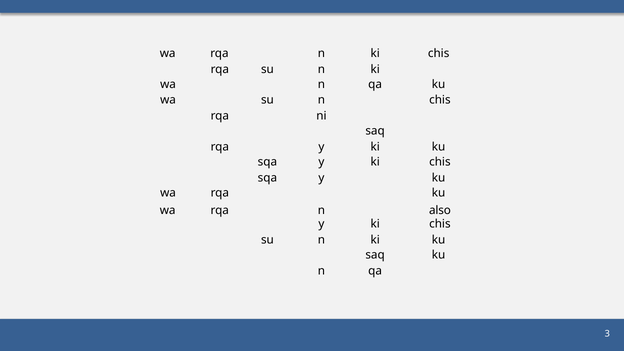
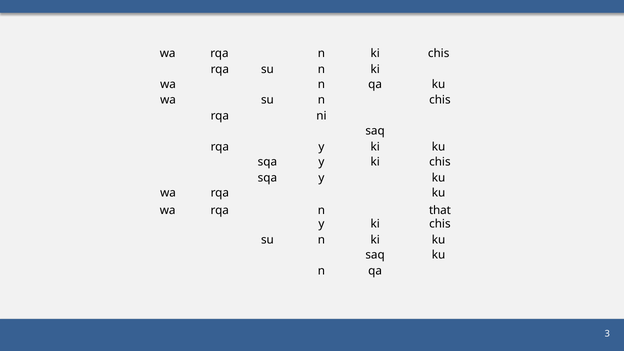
also: also -> that (440, 210)
